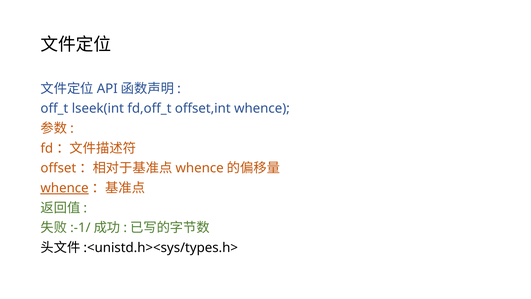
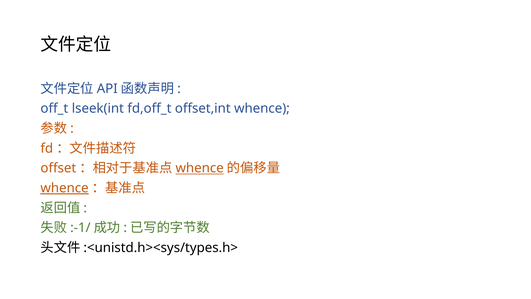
whence underline: none -> present (200, 168)
